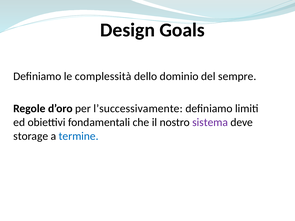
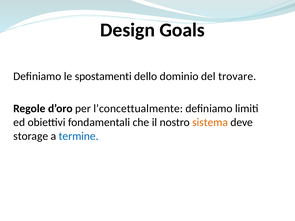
complessità: complessità -> spostamenti (103, 77)
sempre: sempre -> trovare (237, 77)
l’successivamente: l’successivamente -> l’concettualmente (138, 109)
sistema colour: purple -> orange (210, 122)
